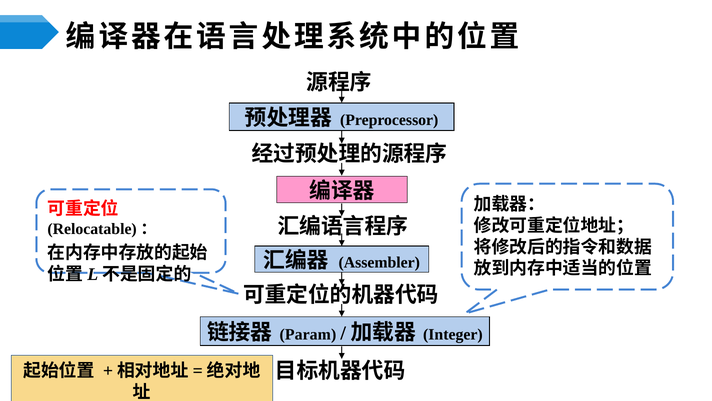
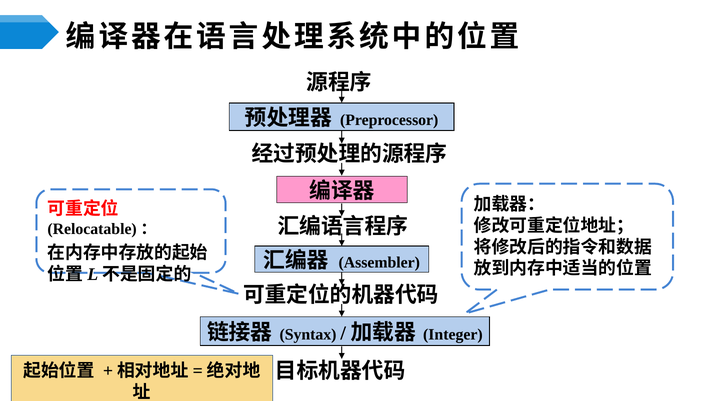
Param: Param -> Syntax (308, 334)
